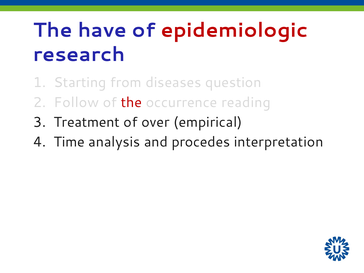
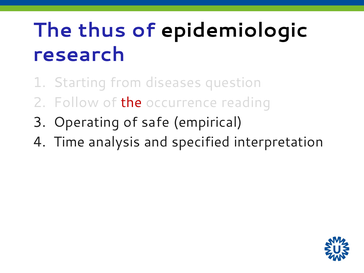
have: have -> thus (102, 30)
epidemiologic colour: red -> black (234, 30)
Treatment: Treatment -> Operating (87, 122)
over: over -> safe (155, 122)
procedes: procedes -> specified (201, 142)
